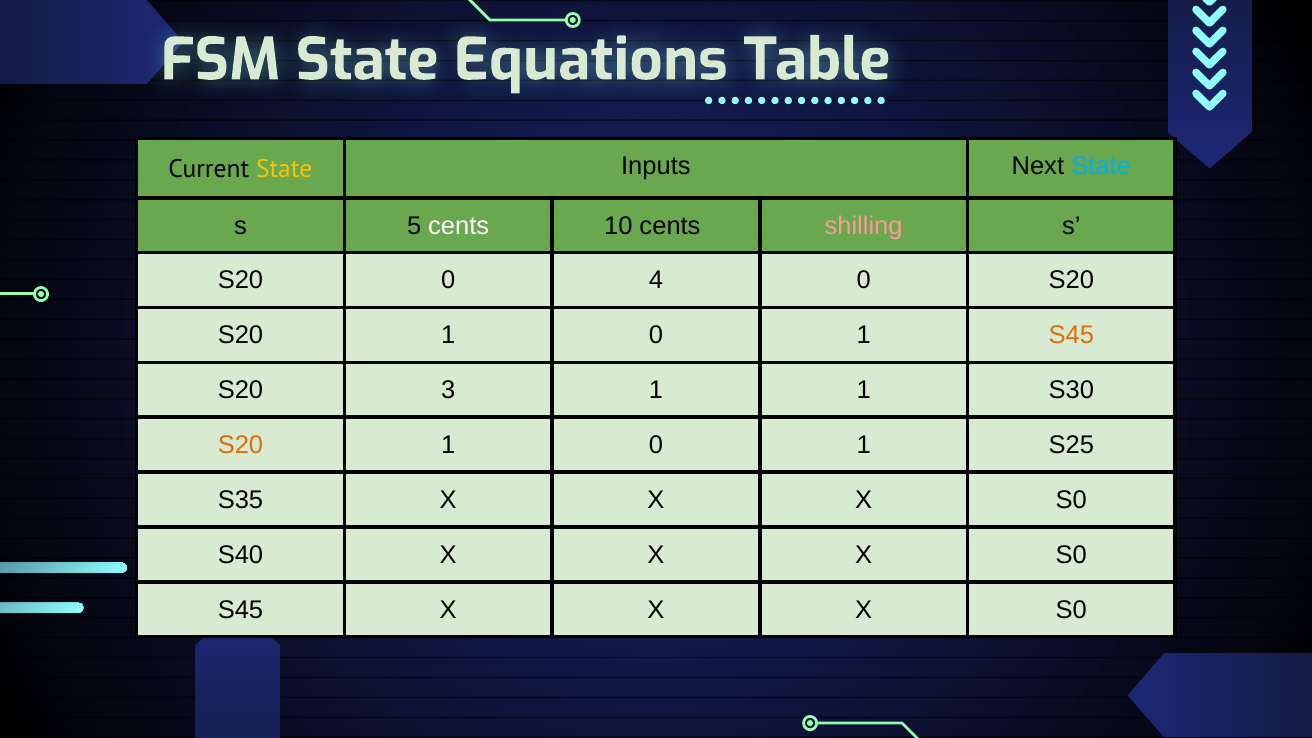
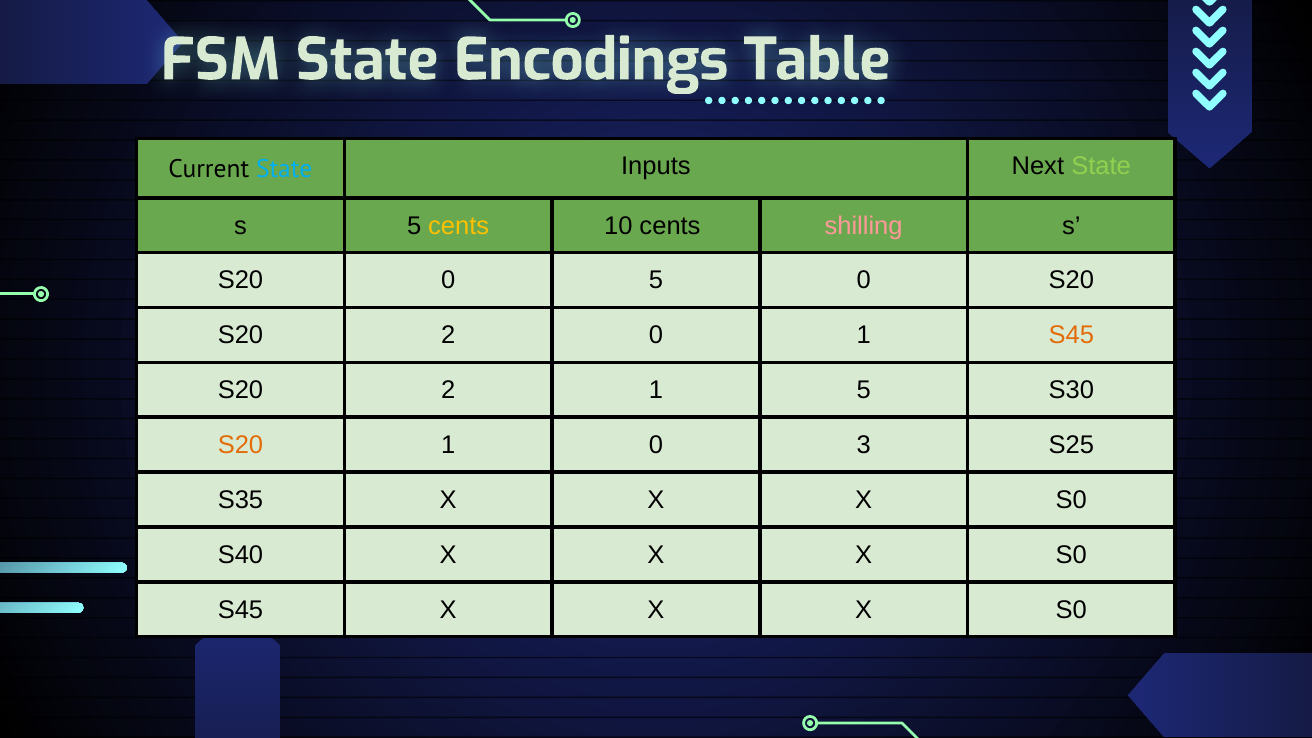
Equations: Equations -> Encodings (591, 60)
State colour: yellow -> light blue (284, 169)
State colour: light blue -> light green (1101, 166)
cents colour: white -> yellow (459, 226)
0 4: 4 -> 5 (656, 280)
1: 1 -> 2 (448, 335)
3: 3 -> 2 (448, 390)
1 1: 1 -> 5 (864, 390)
1: 1 -> 3 (864, 445)
